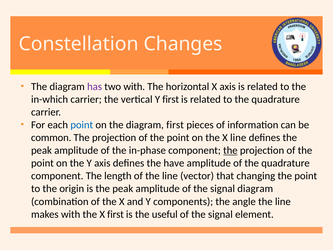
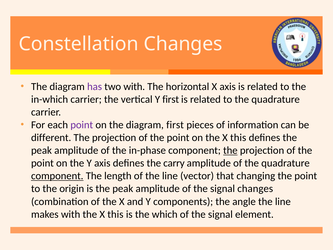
point colour: blue -> purple (82, 125)
common: common -> different (51, 138)
on the X line: line -> this (238, 138)
have: have -> carry (174, 163)
component underline: none -> present (57, 176)
signal diagram: diagram -> changes (255, 189)
with the X first: first -> this (115, 214)
useful: useful -> which (165, 214)
